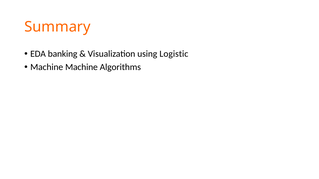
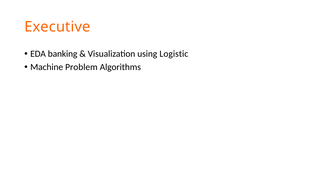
Summary: Summary -> Executive (57, 27)
Machine Machine: Machine -> Problem (81, 67)
